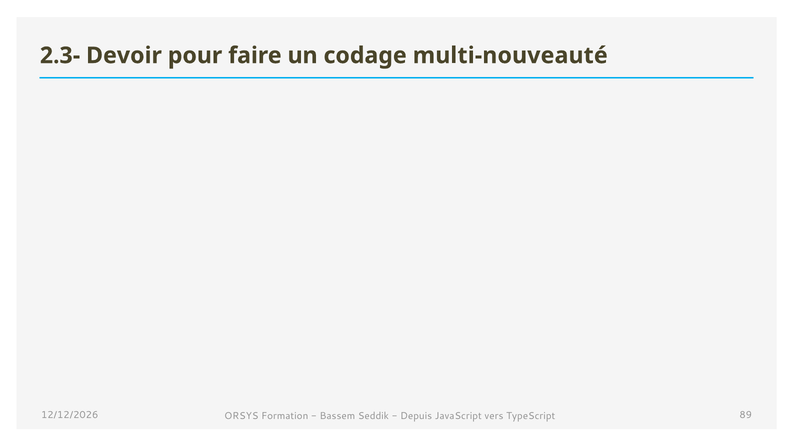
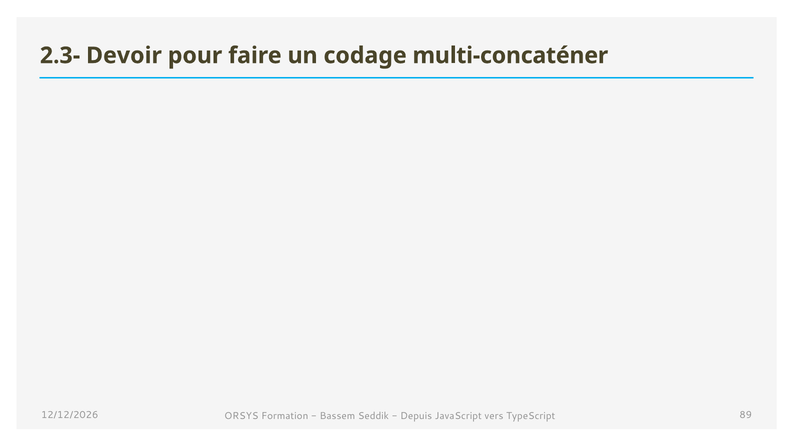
multi-nouveauté: multi-nouveauté -> multi-concaténer (510, 56)
